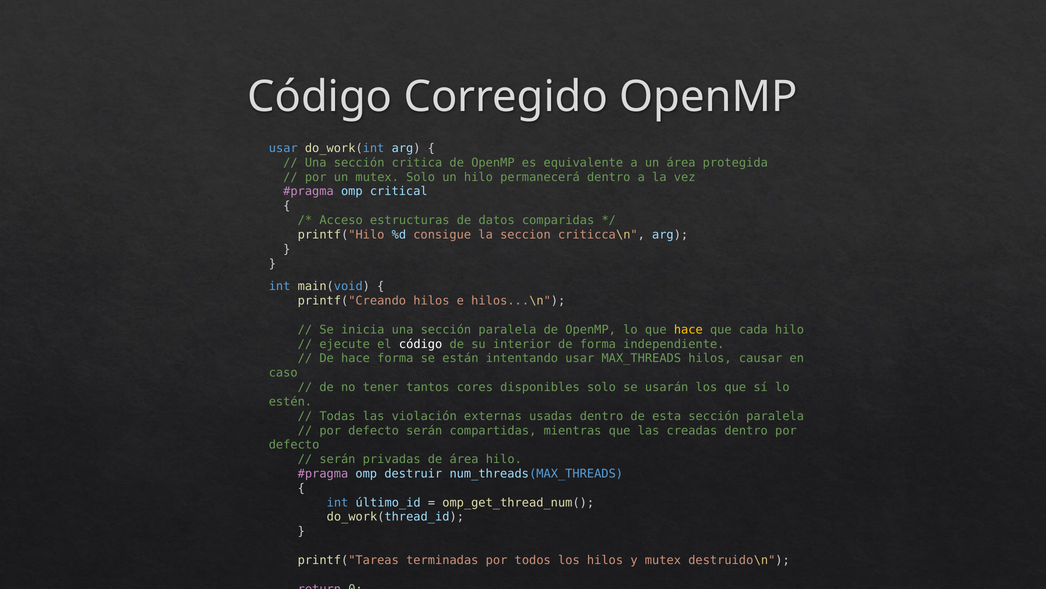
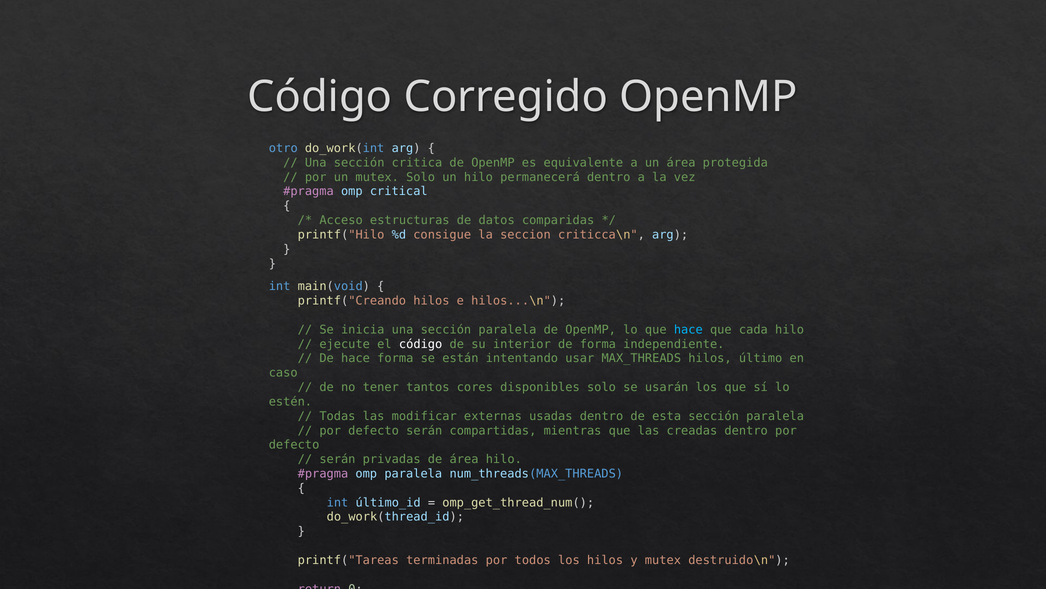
usar: usar -> otro (283, 148)
hace colour: yellow -> light blue (688, 329)
causar: causar -> último (761, 358)
violación: violación -> modificar (424, 416)
omp destruir: destruir -> paralela (413, 473)
